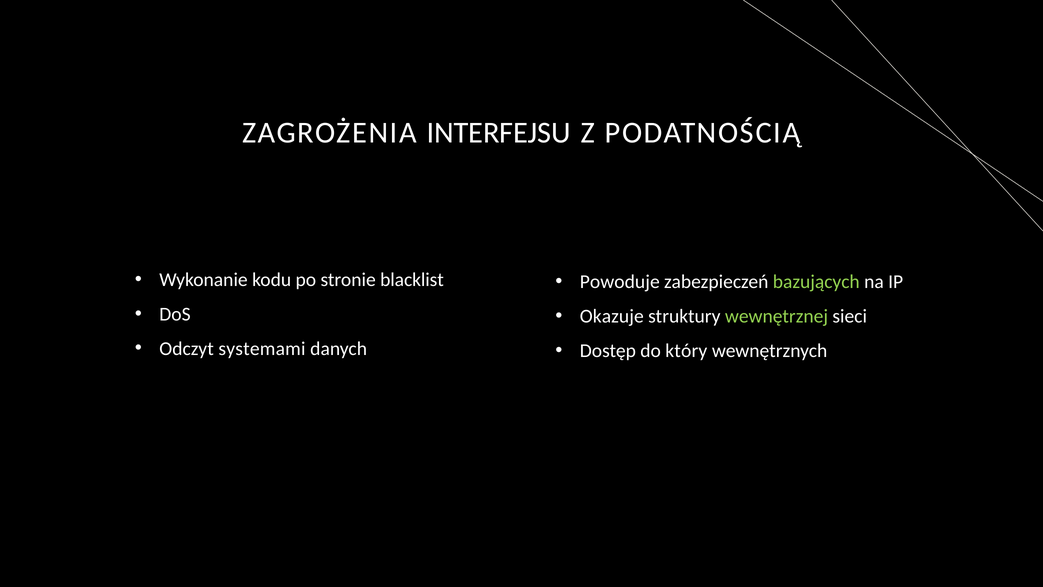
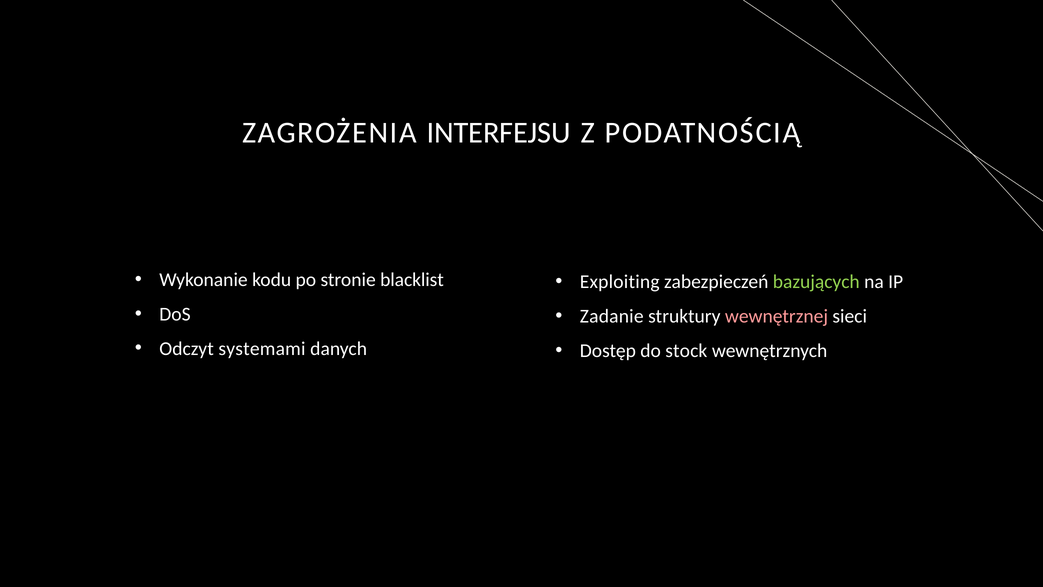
Powoduje: Powoduje -> Exploiting (620, 282)
Okazuje: Okazuje -> Zadanie (612, 316)
wewnętrznej colour: light green -> pink (777, 316)
który: który -> stock (686, 350)
